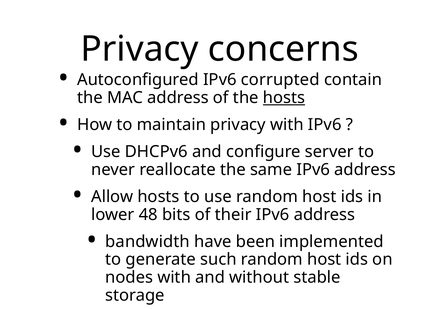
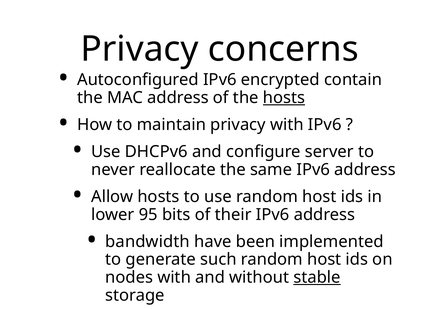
corrupted: corrupted -> encrypted (280, 80)
48: 48 -> 95 (148, 214)
stable underline: none -> present (317, 277)
